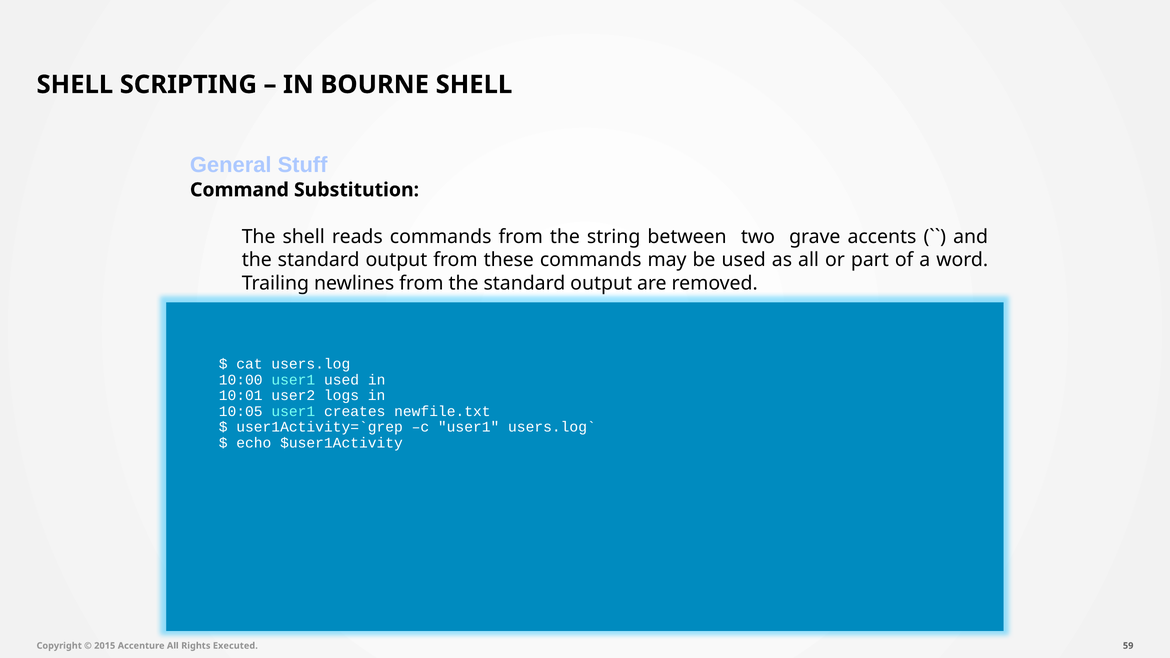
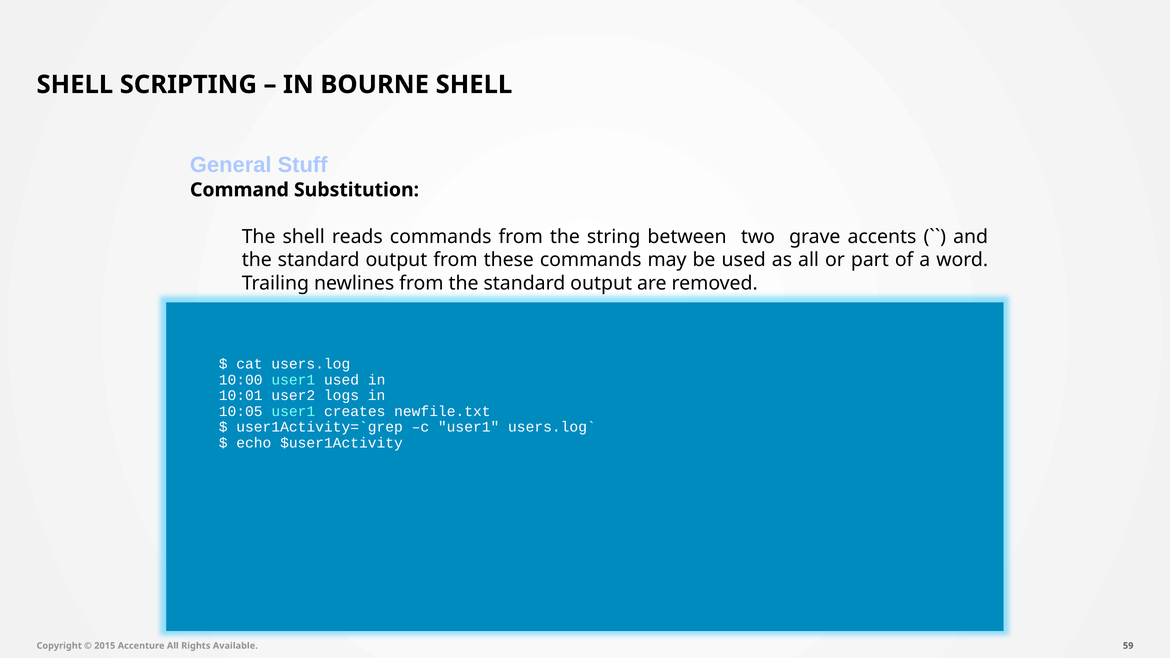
Executed: Executed -> Available (235, 646)
